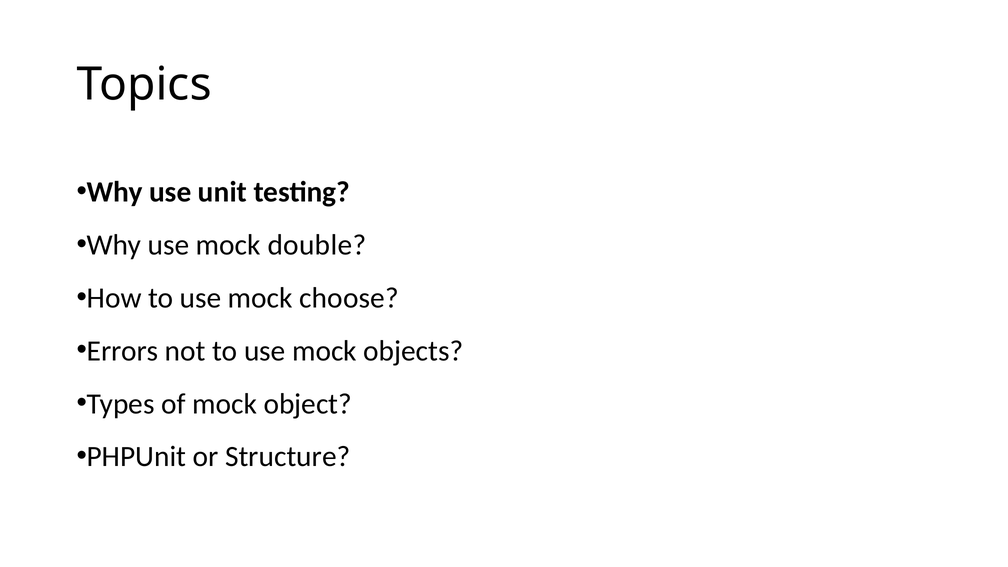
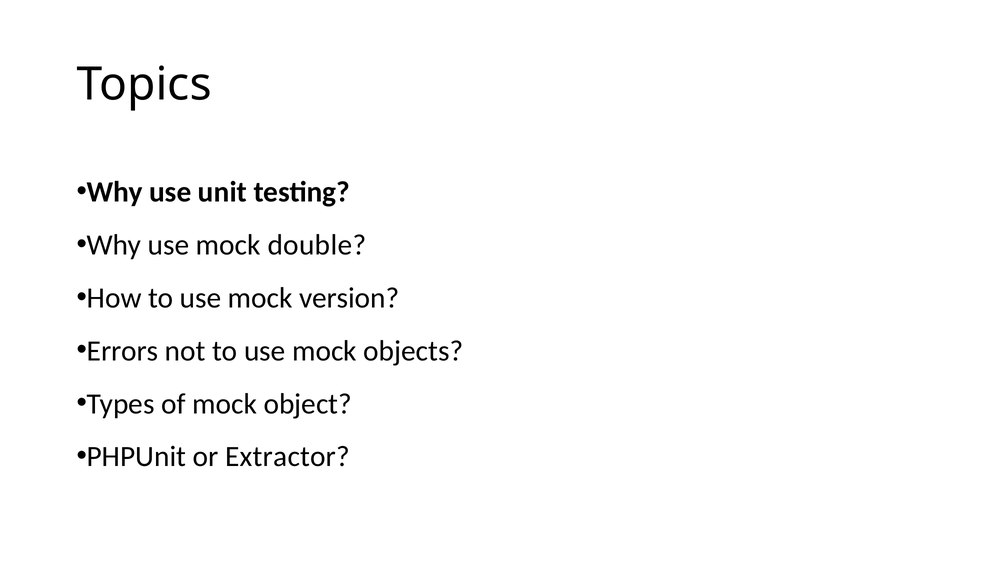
choose: choose -> version (349, 298)
Structure: Structure -> Extractor (288, 457)
